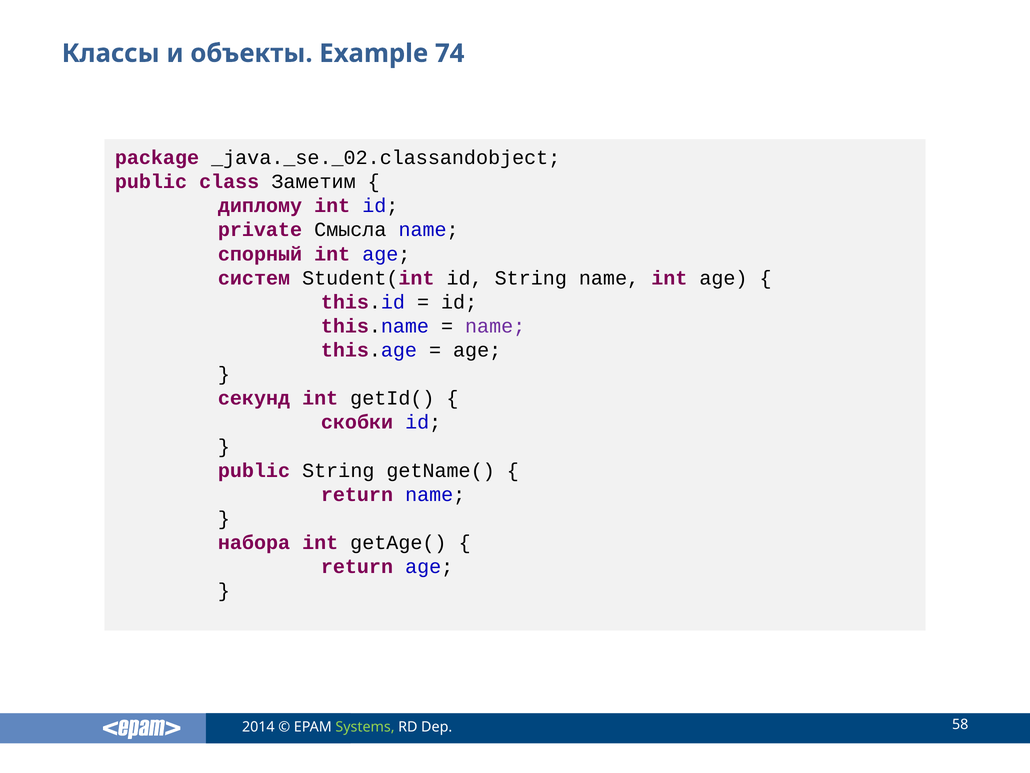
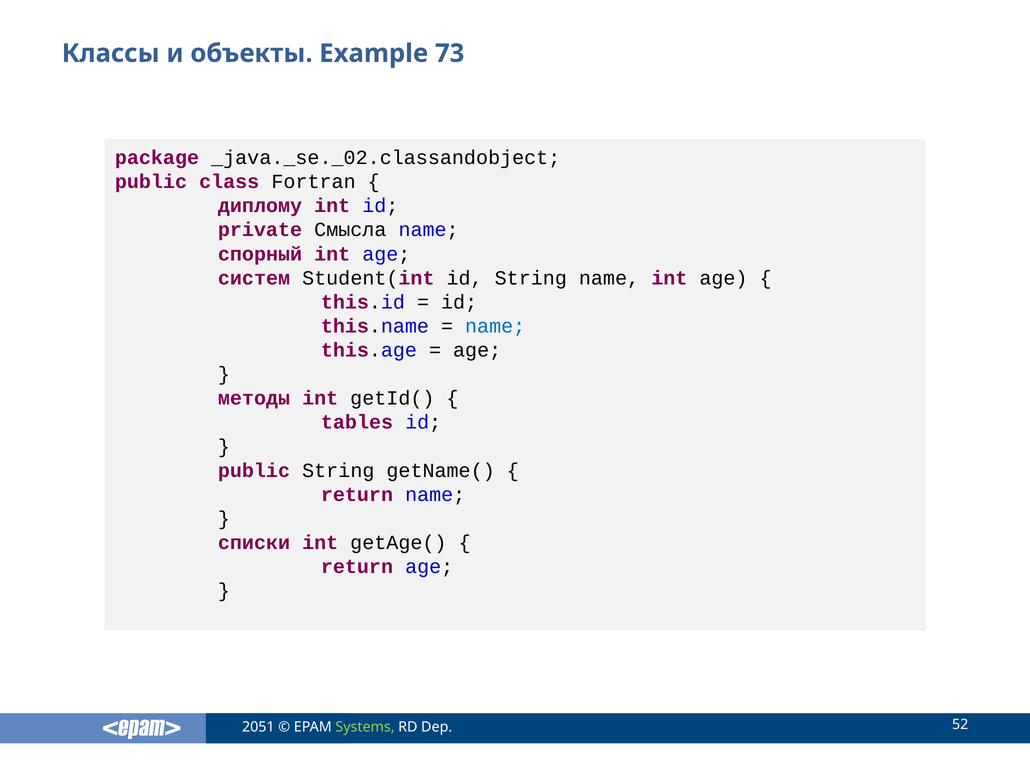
74: 74 -> 73 (450, 53)
Заметим: Заметим -> Fortran (314, 182)
name colour: purple -> blue (495, 326)
секунд: секунд -> методы (254, 398)
скобки: скобки -> tables (357, 422)
набора: набора -> списки (254, 542)
2014: 2014 -> 2051 (258, 726)
58: 58 -> 52 (960, 724)
